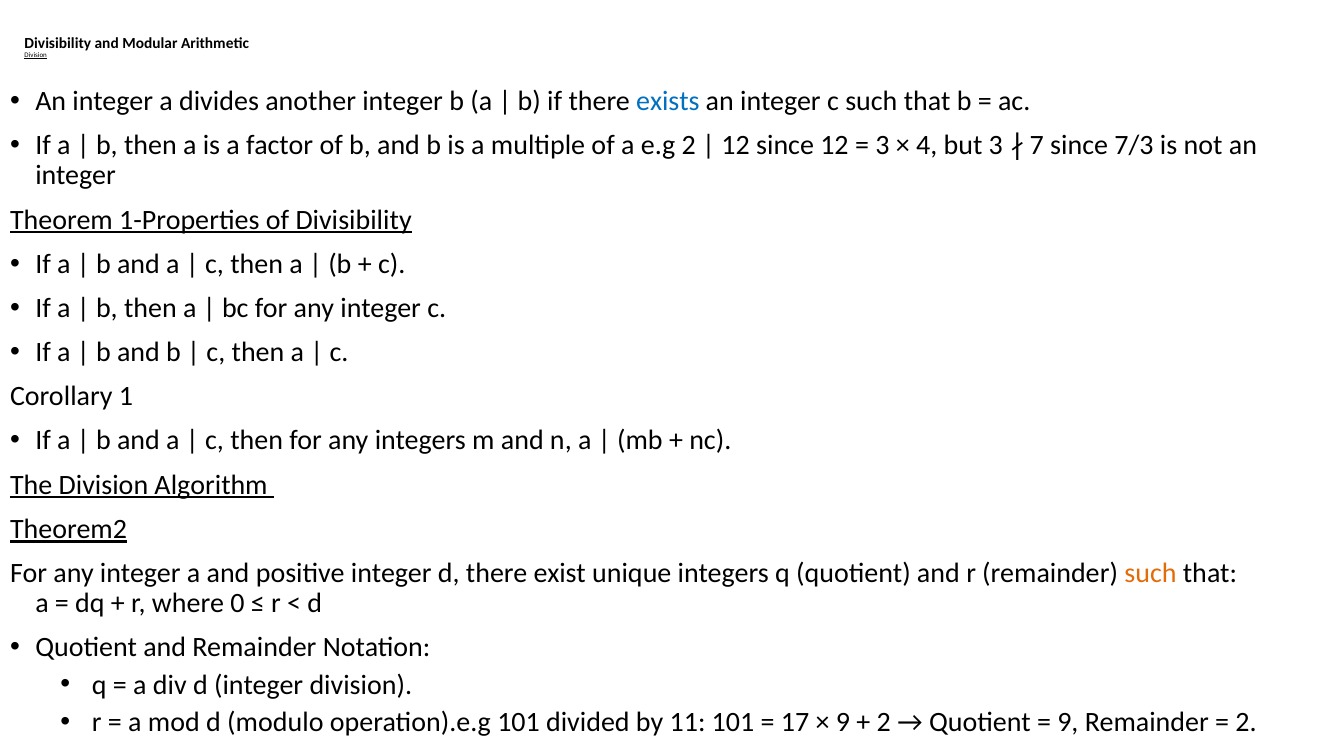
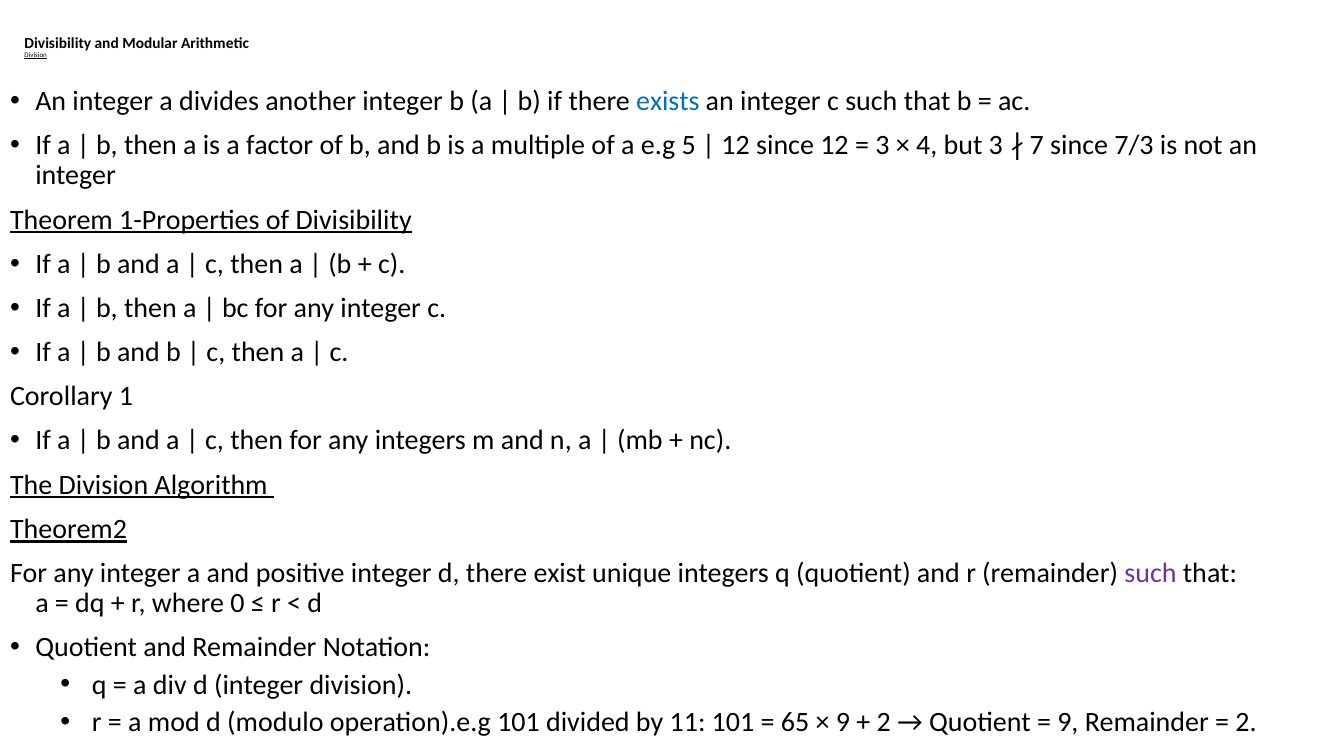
e.g 2: 2 -> 5 (689, 145)
such colour: orange -> purple (1150, 574)
17: 17 -> 65 (795, 722)
